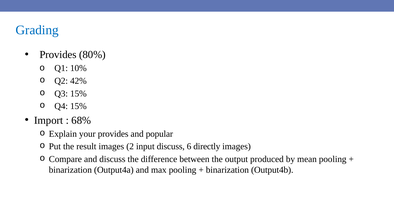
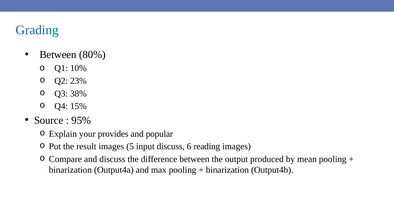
Provides: Provides -> Between (58, 55)
42%: 42% -> 23% (78, 81)
Q3 15%: 15% -> 38% (78, 93)
Import: Import -> Source (49, 120)
68%: 68% -> 95% (81, 120)
2: 2 -> 5 (130, 146)
directly: directly -> reading (207, 146)
